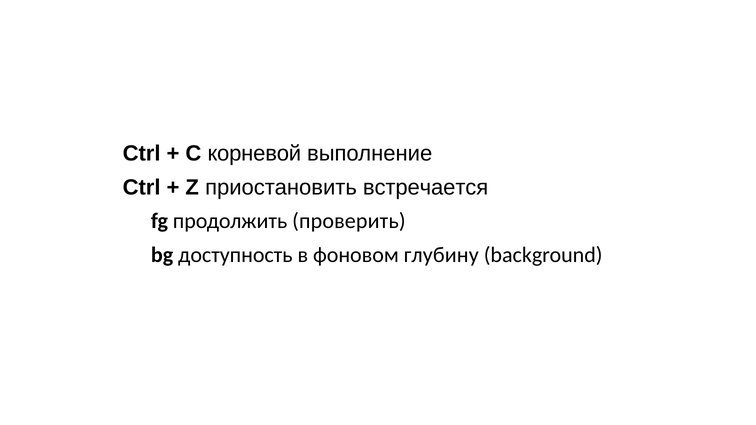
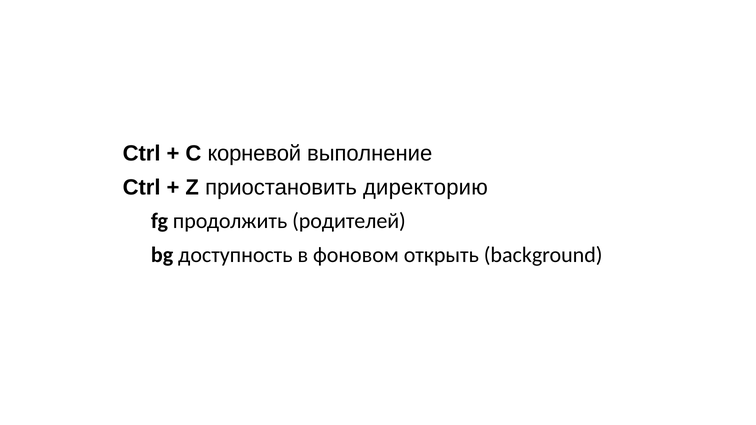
встречается: встречается -> директорию (425, 187)
проверить: проверить -> родителей (349, 221)
глубину: глубину -> открыть (441, 255)
